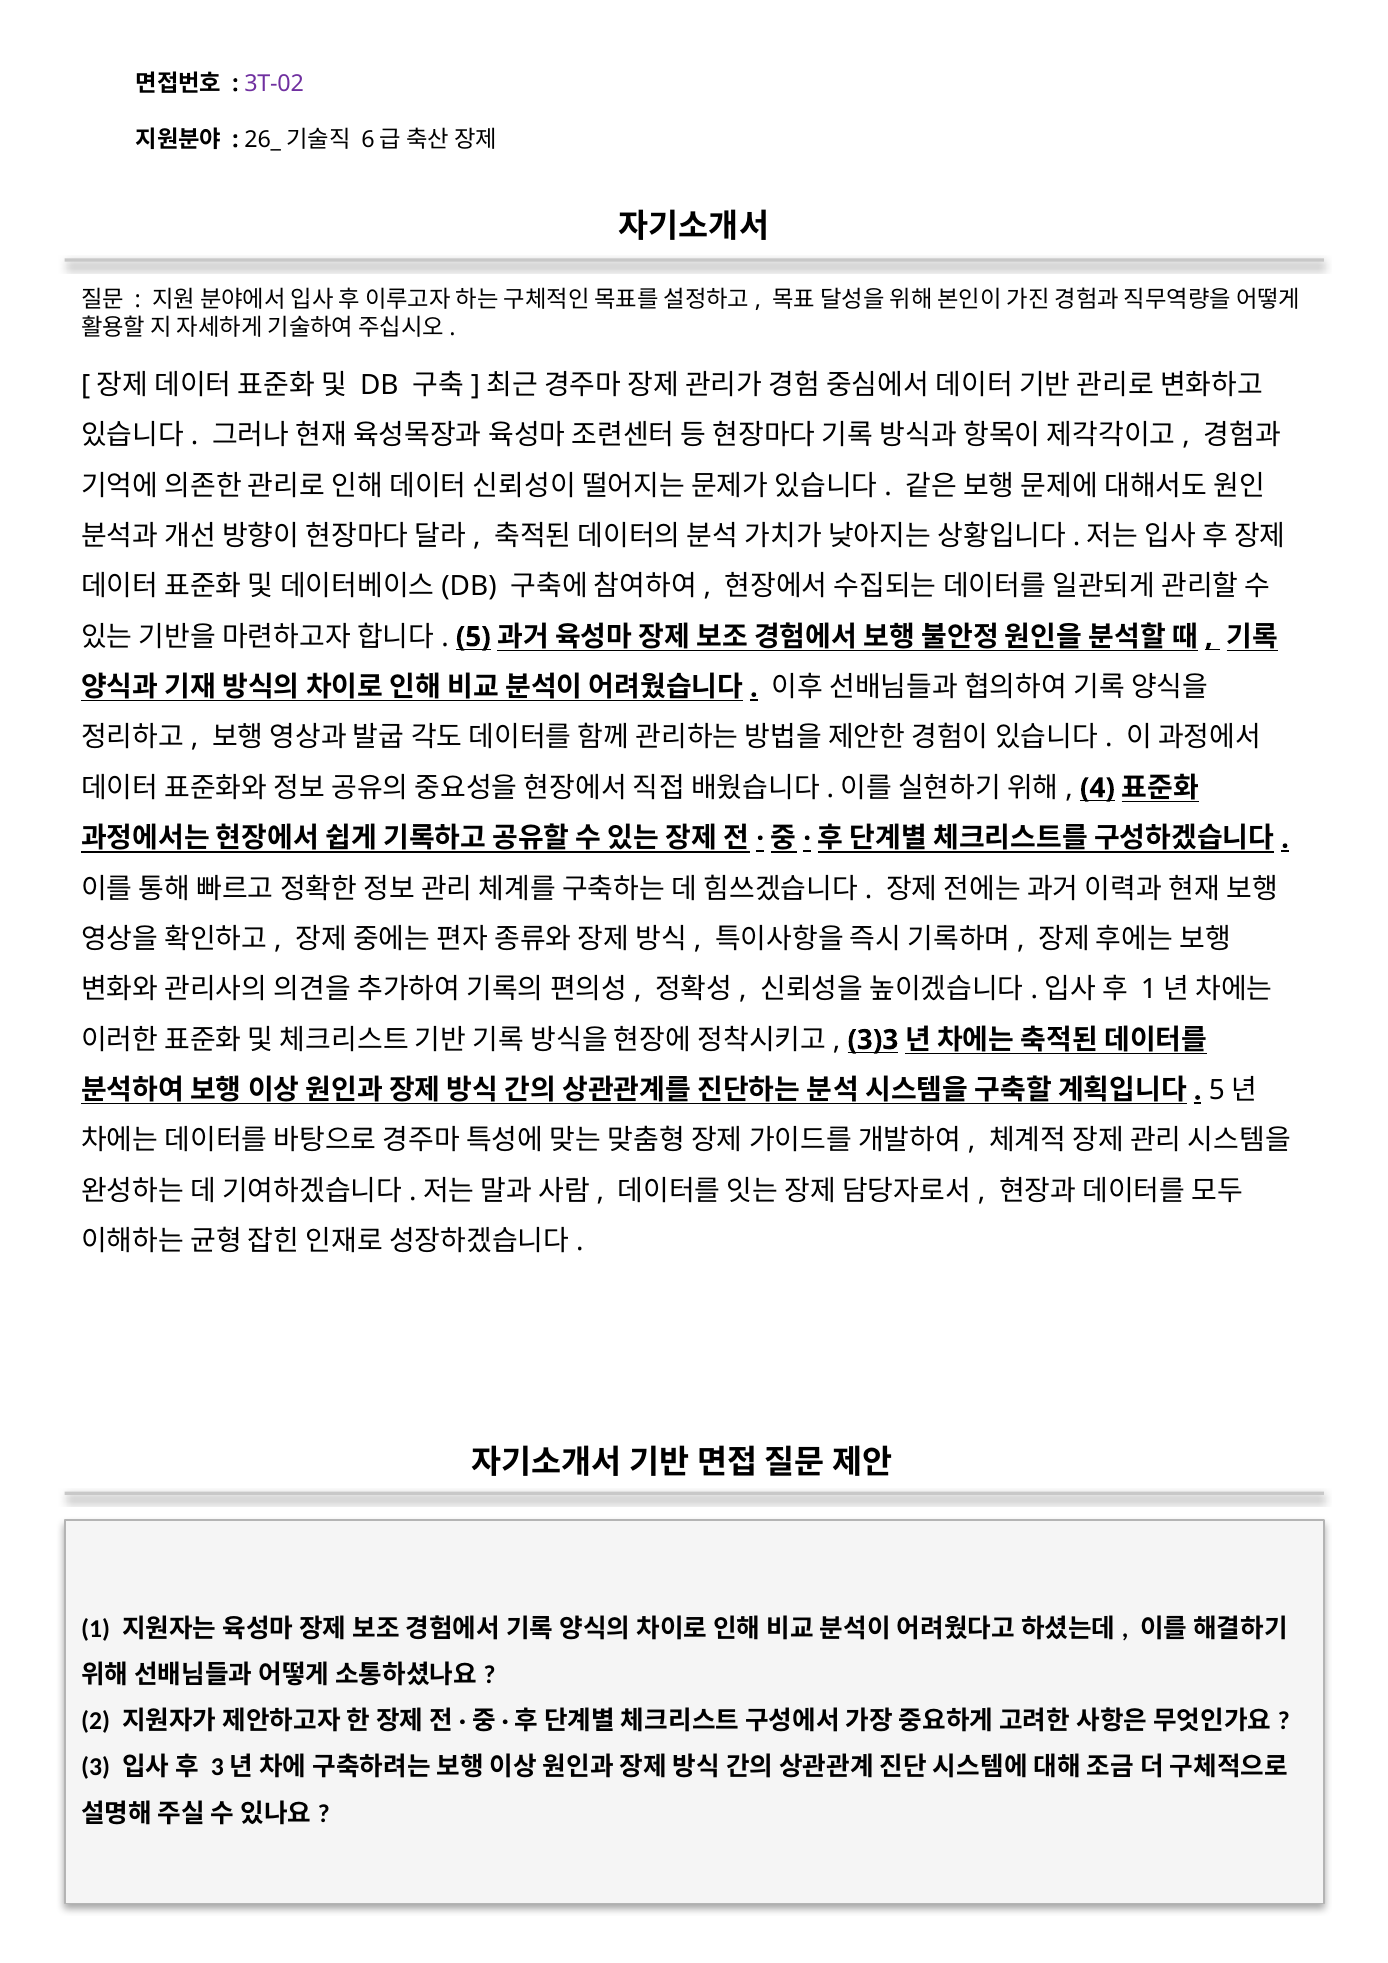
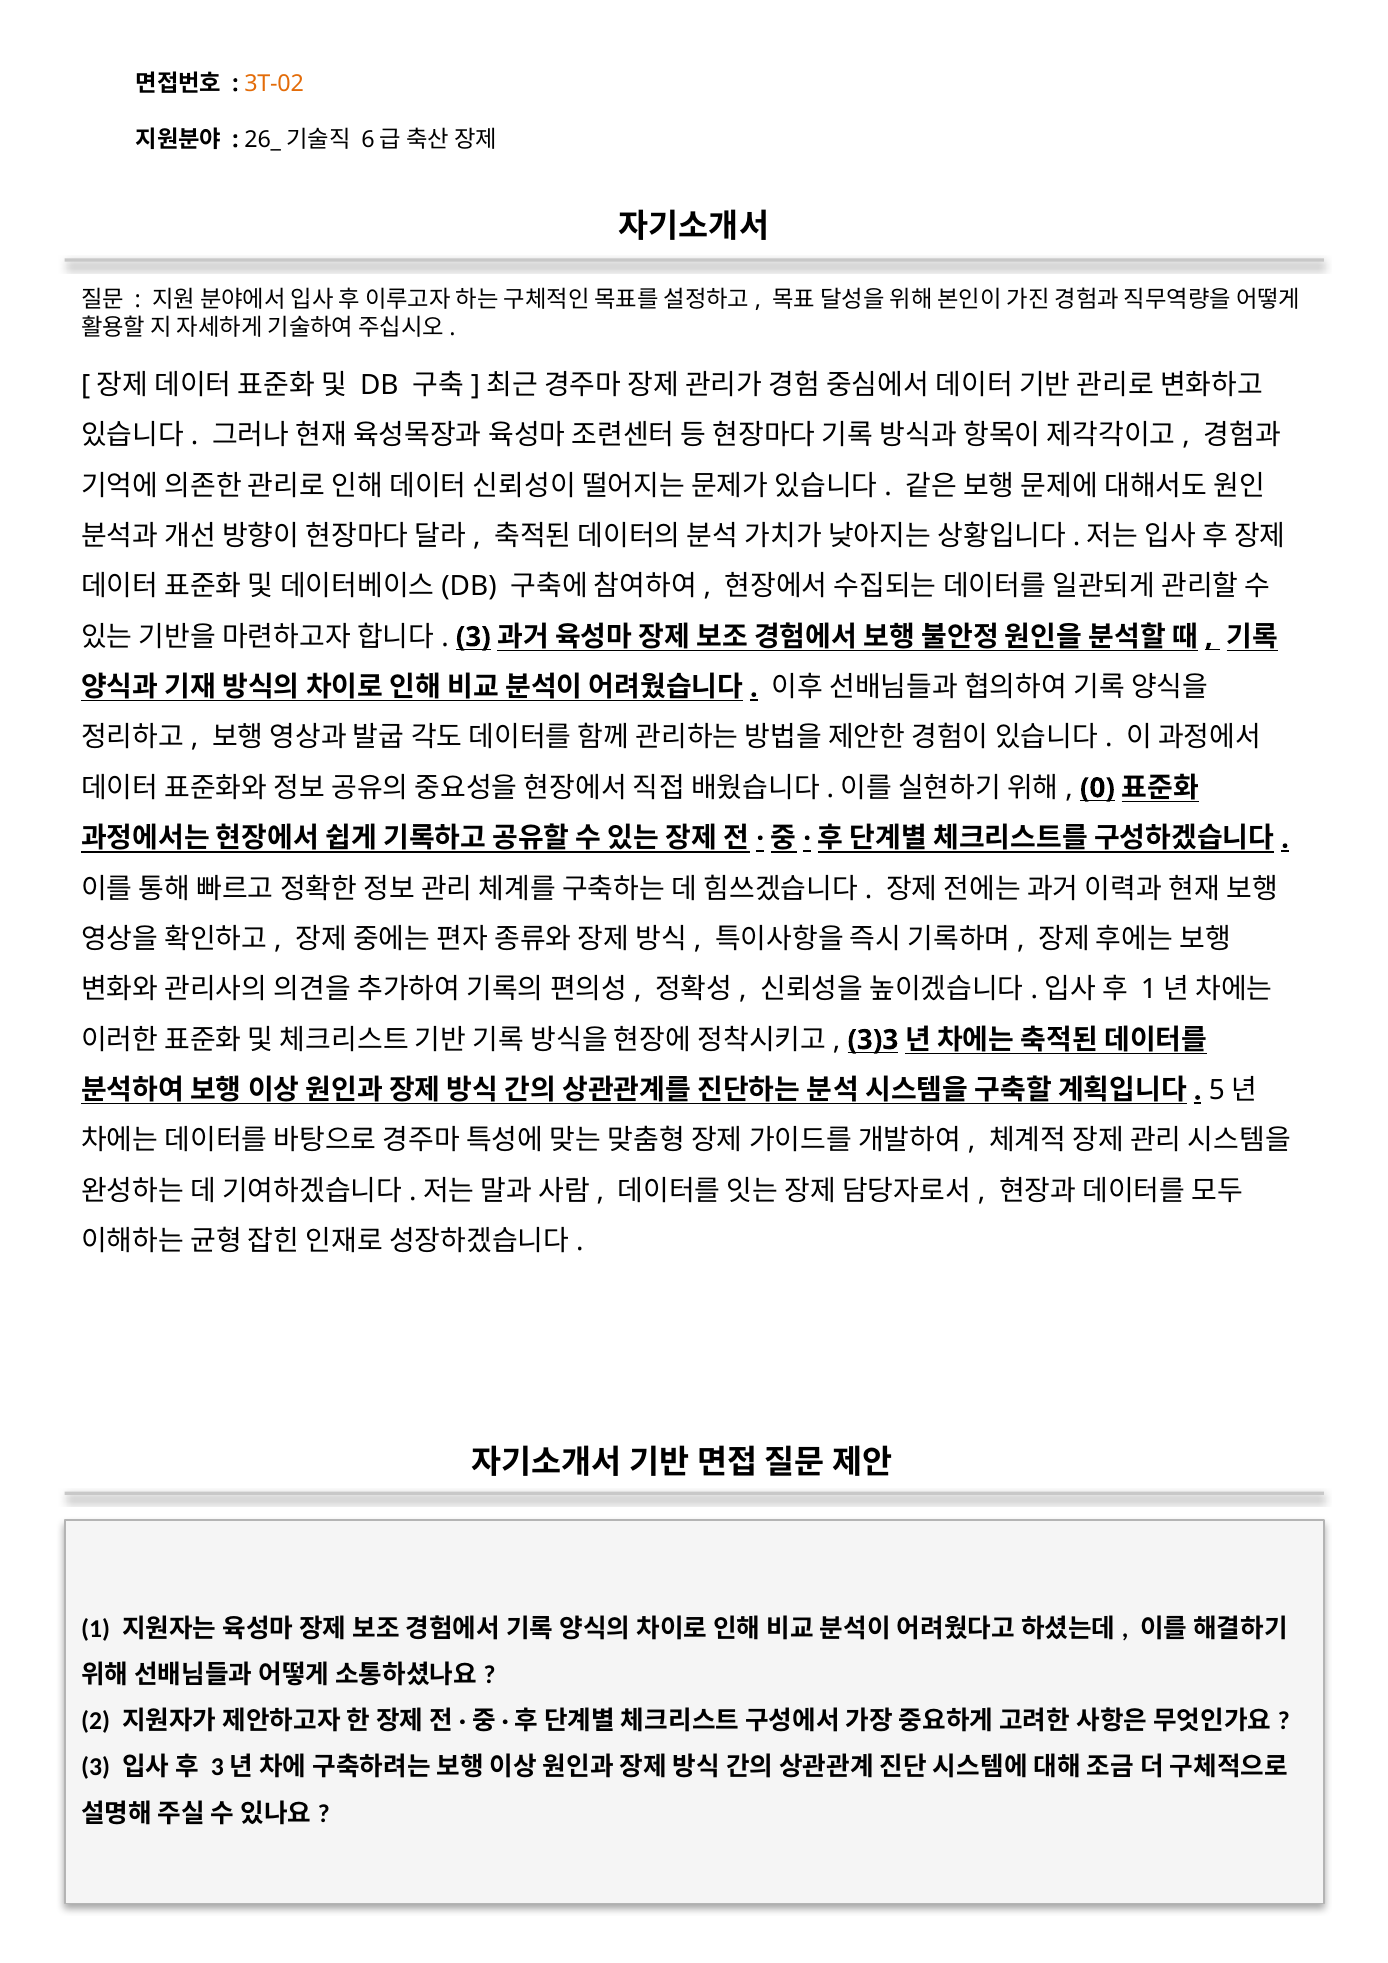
3T-02 colour: purple -> orange (274, 83)
5: 5 -> 3 (473, 637)
4: 4 -> 0 (1097, 788)
